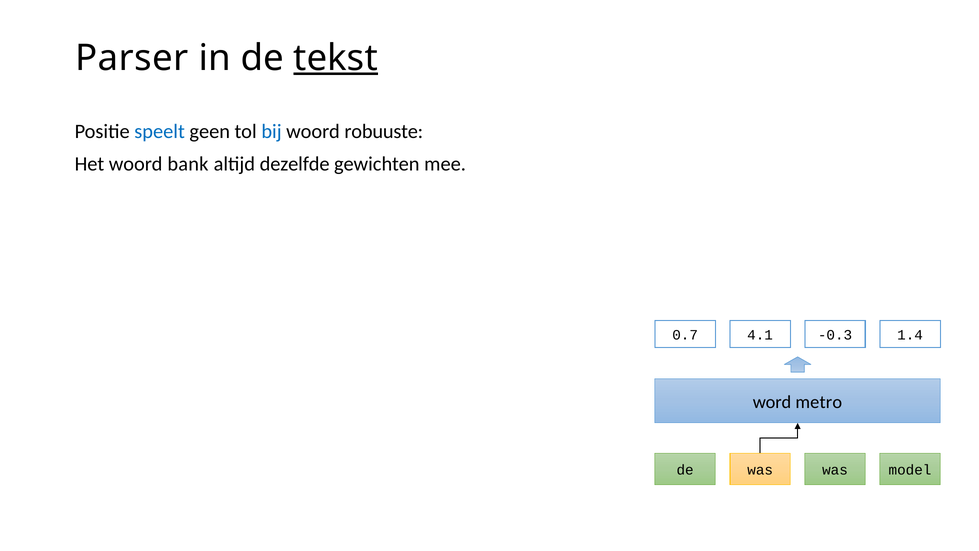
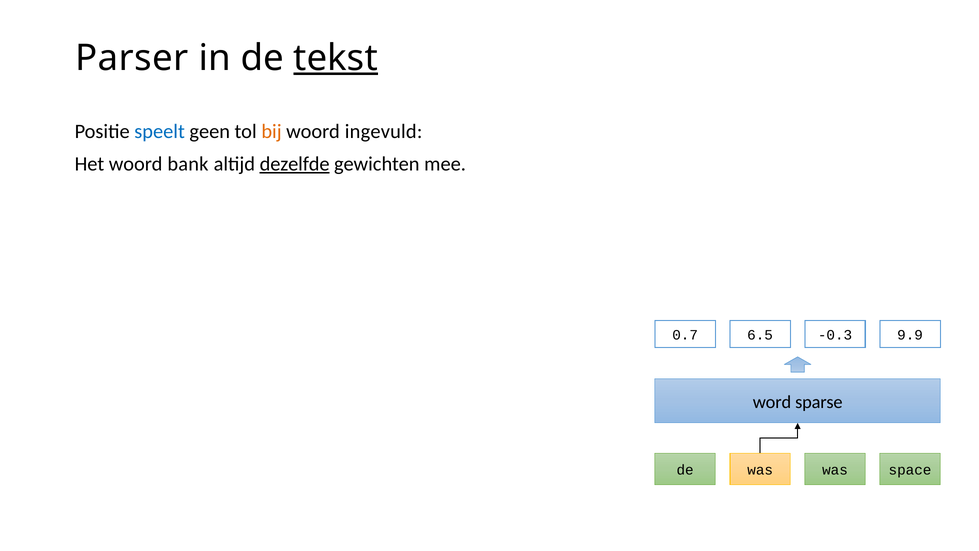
bij colour: blue -> orange (272, 132)
robuuste: robuuste -> ingevuld (384, 132)
dezelfde underline: none -> present (295, 164)
4.1: 4.1 -> 6.5 (760, 335)
1.4: 1.4 -> 9.9 (910, 335)
metro: metro -> sparse (819, 402)
model: model -> space (910, 470)
